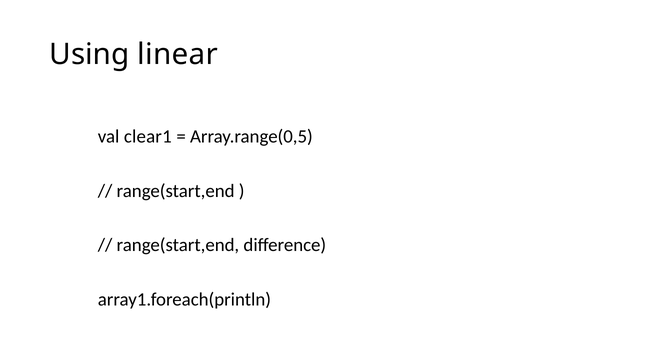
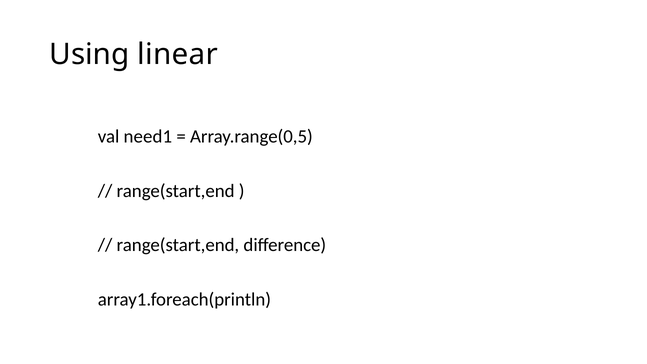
clear1: clear1 -> need1 (148, 137)
